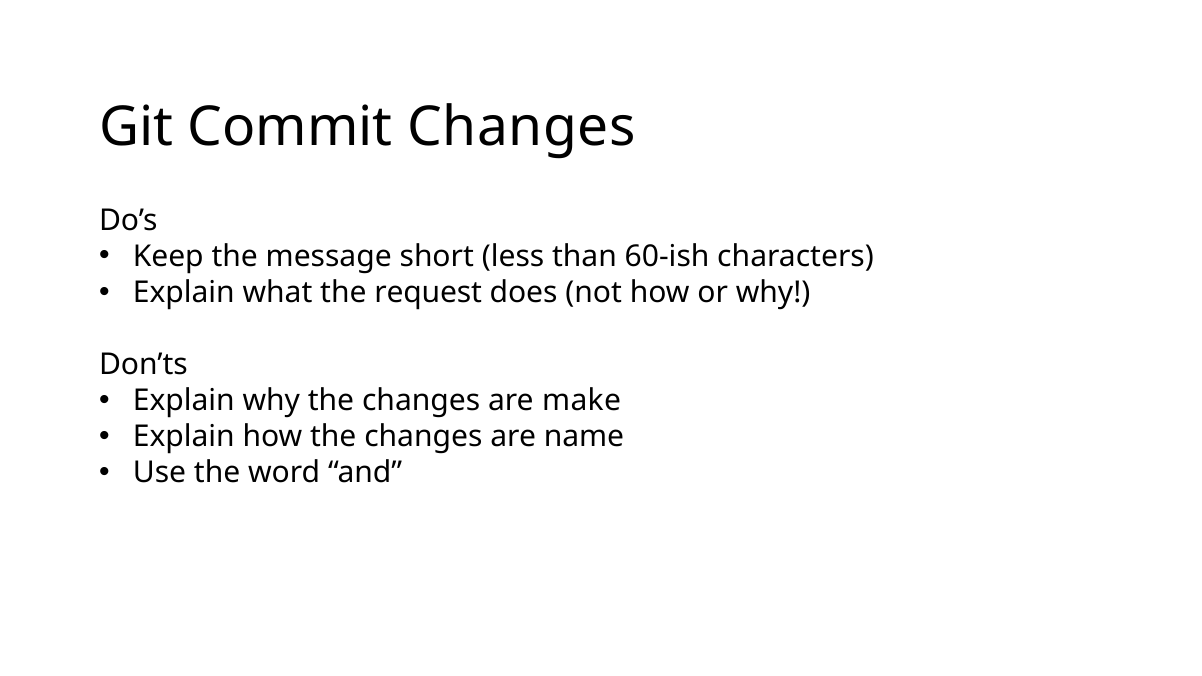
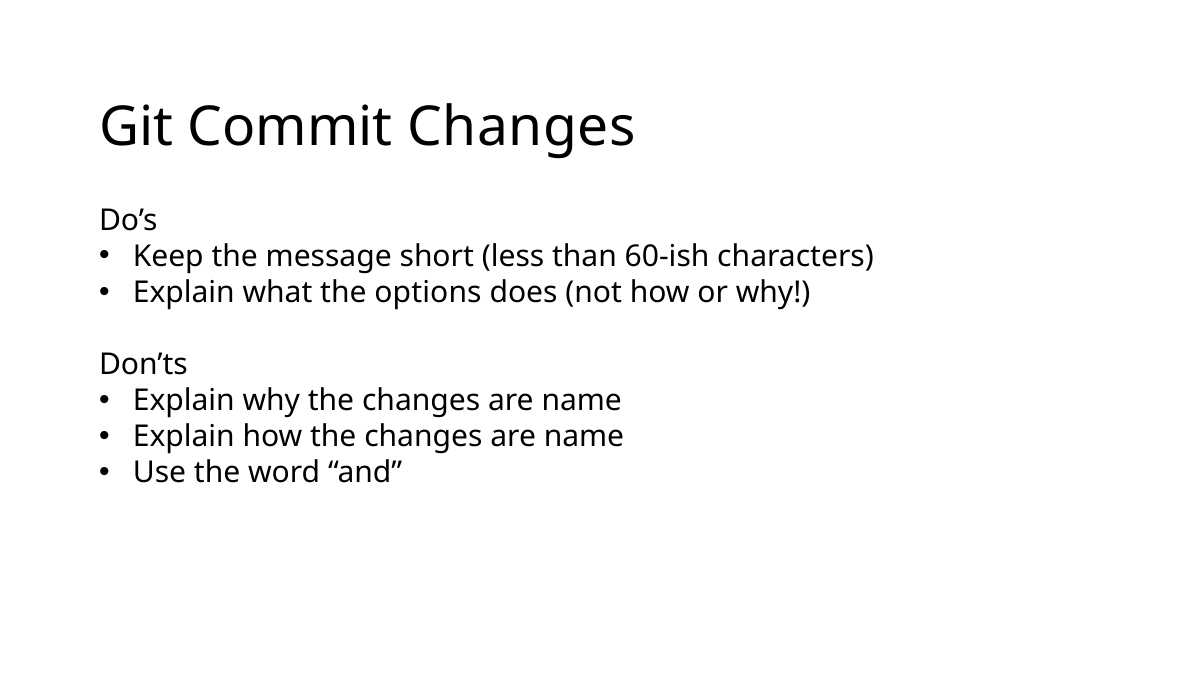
request: request -> options (428, 293)
make: make -> name (582, 401)
